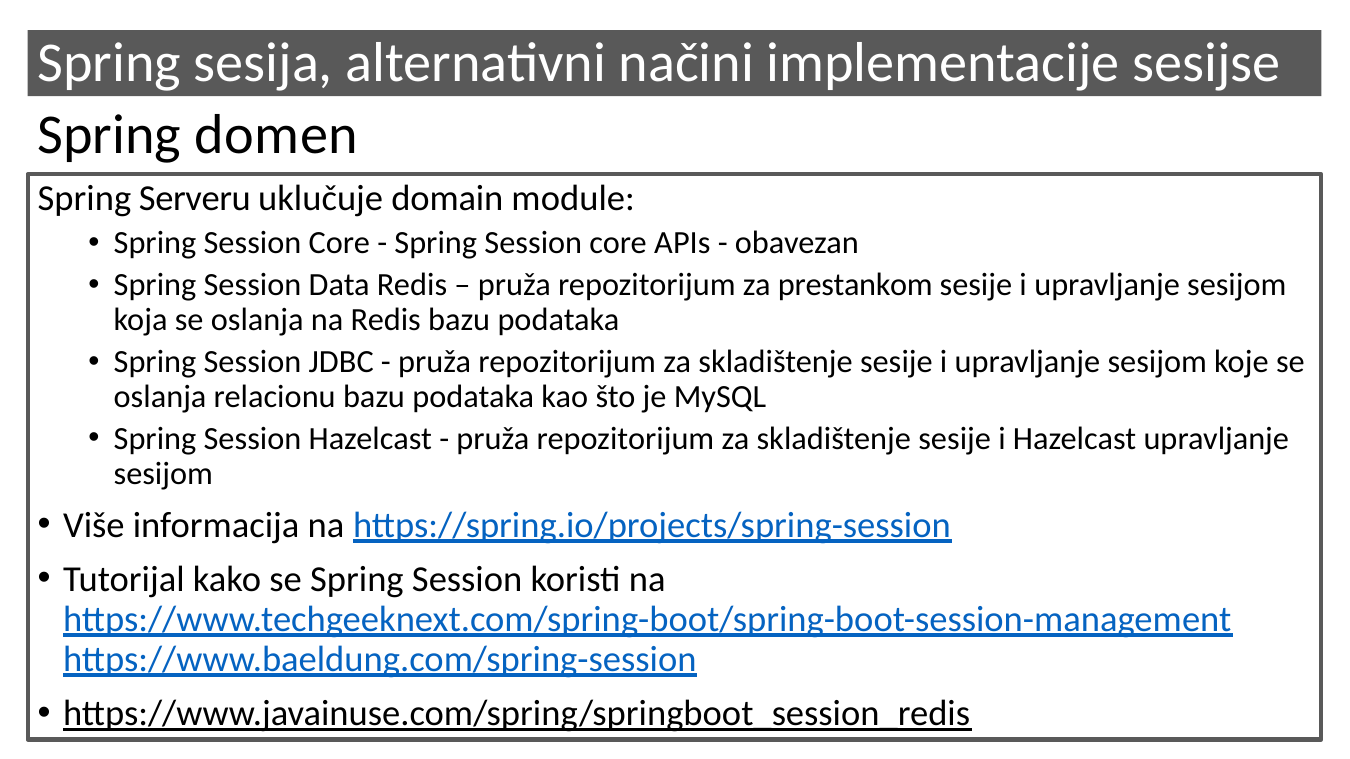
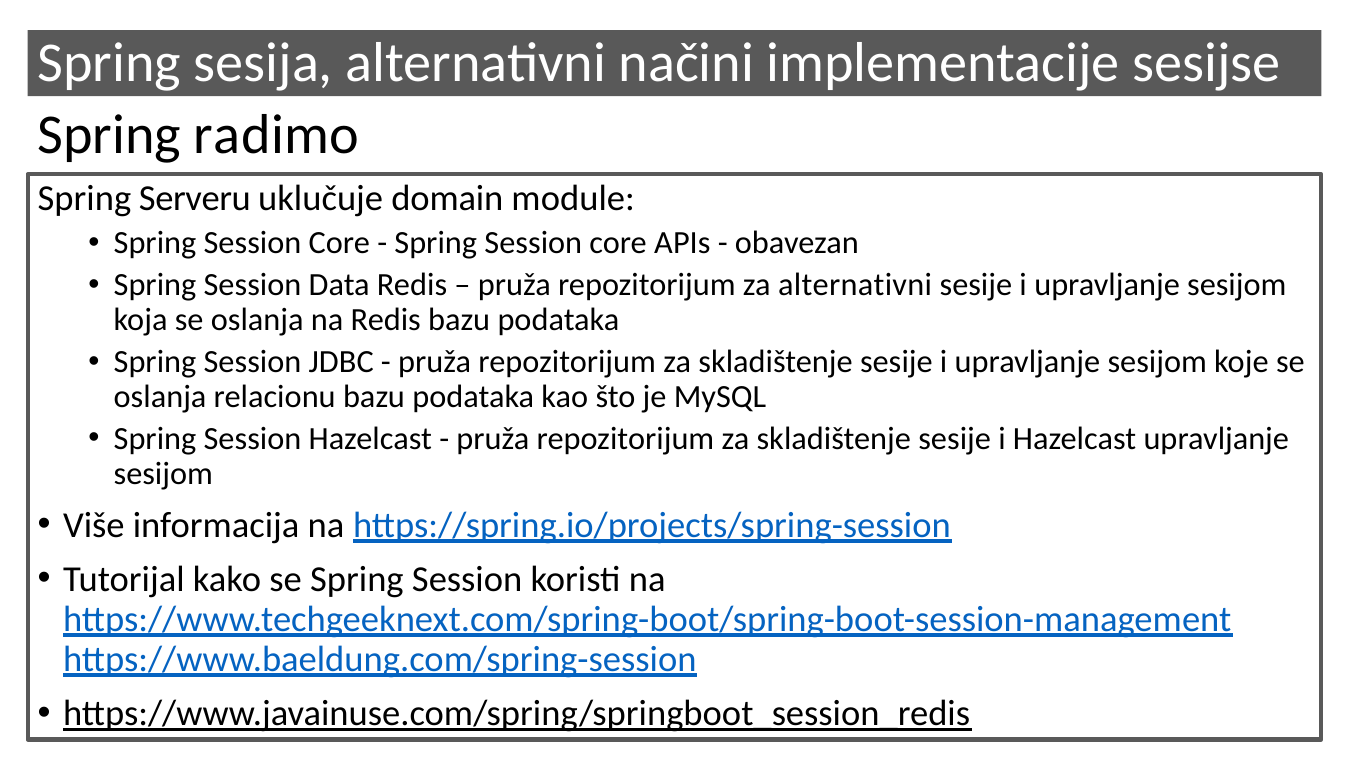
domen: domen -> radimo (277, 135)
za prestankom: prestankom -> alternativni (855, 285)
